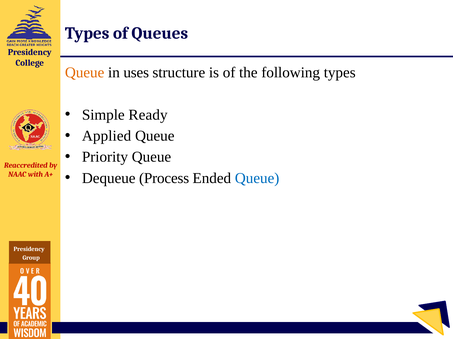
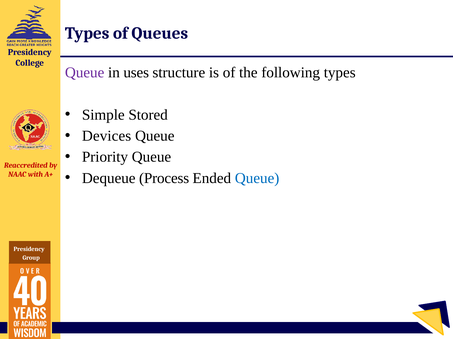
Queue colour: orange -> purple (85, 73)
Ready: Ready -> Stored (148, 115)
Applied: Applied -> Devices (107, 136)
